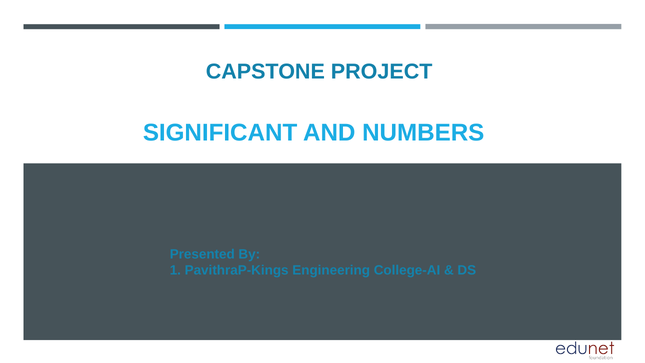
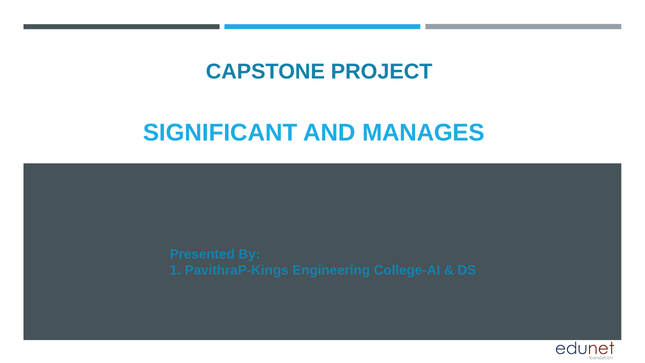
NUMBERS: NUMBERS -> MANAGES (423, 133)
